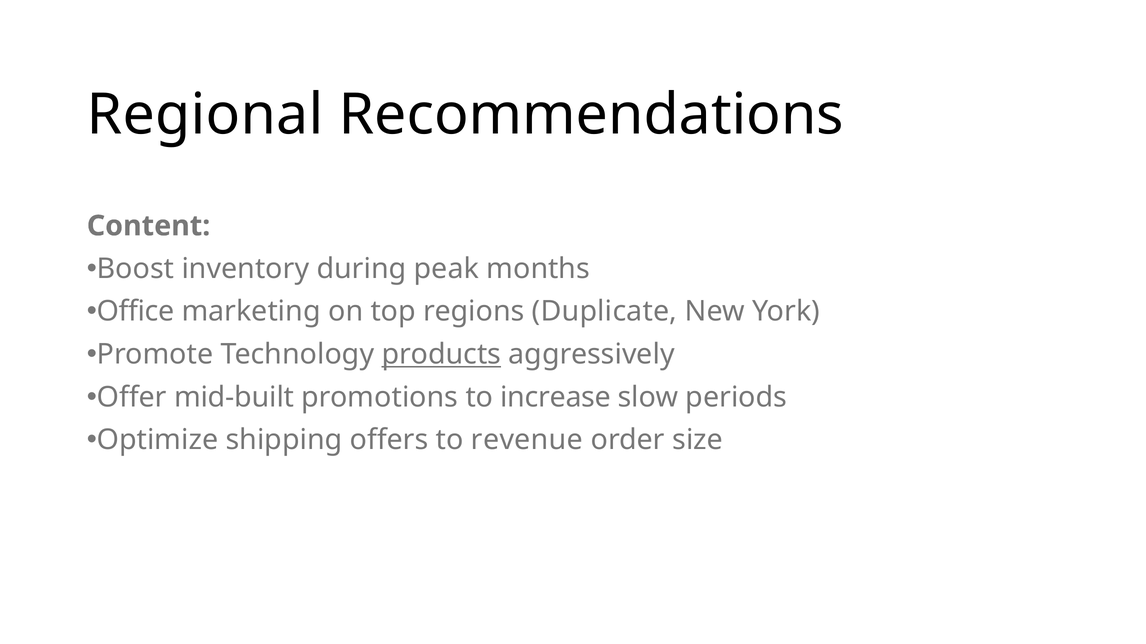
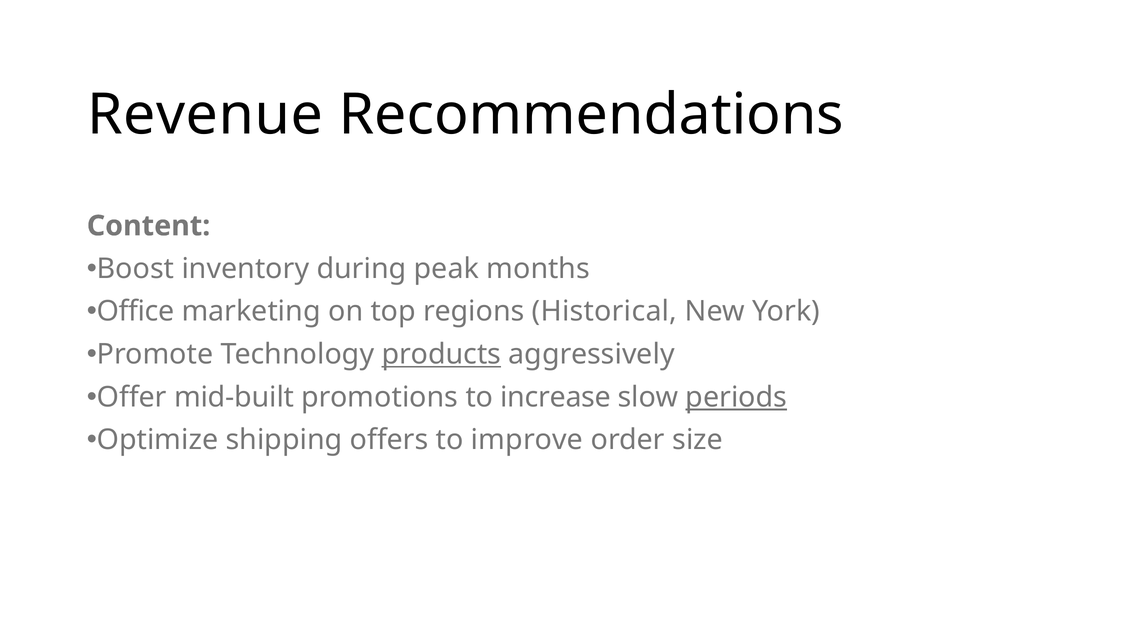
Regional: Regional -> Revenue (205, 115)
Duplicate: Duplicate -> Historical (605, 312)
periods underline: none -> present (736, 398)
revenue: revenue -> improve (527, 440)
